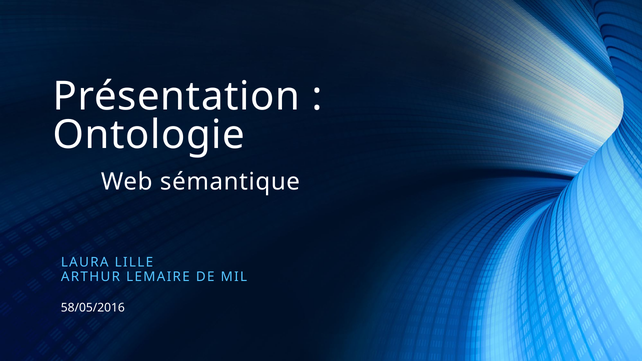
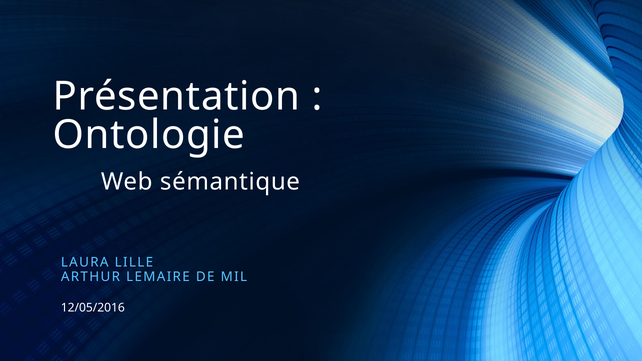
58/05/2016: 58/05/2016 -> 12/05/2016 (93, 308)
